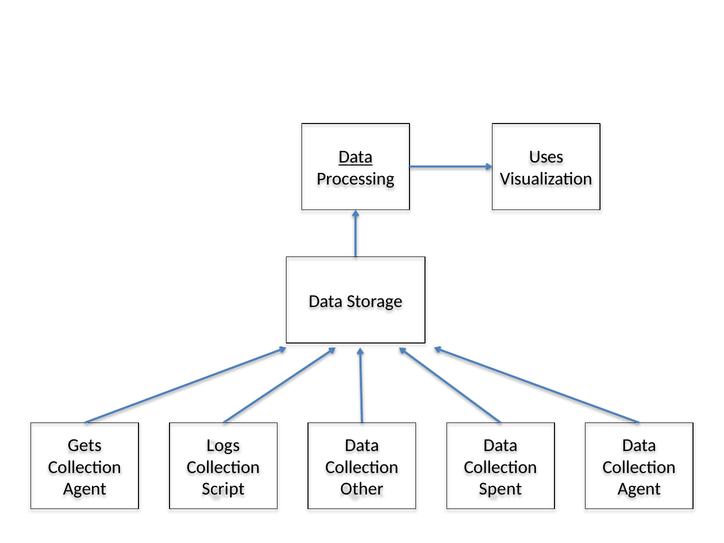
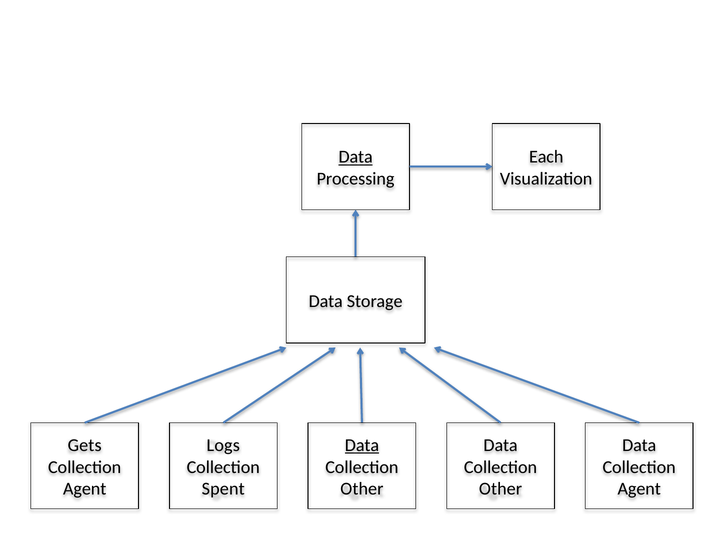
Uses: Uses -> Each (546, 157)
Data underline: none -> present (362, 445)
Script: Script -> Spent (223, 489)
Spent: Spent -> Other (501, 489)
